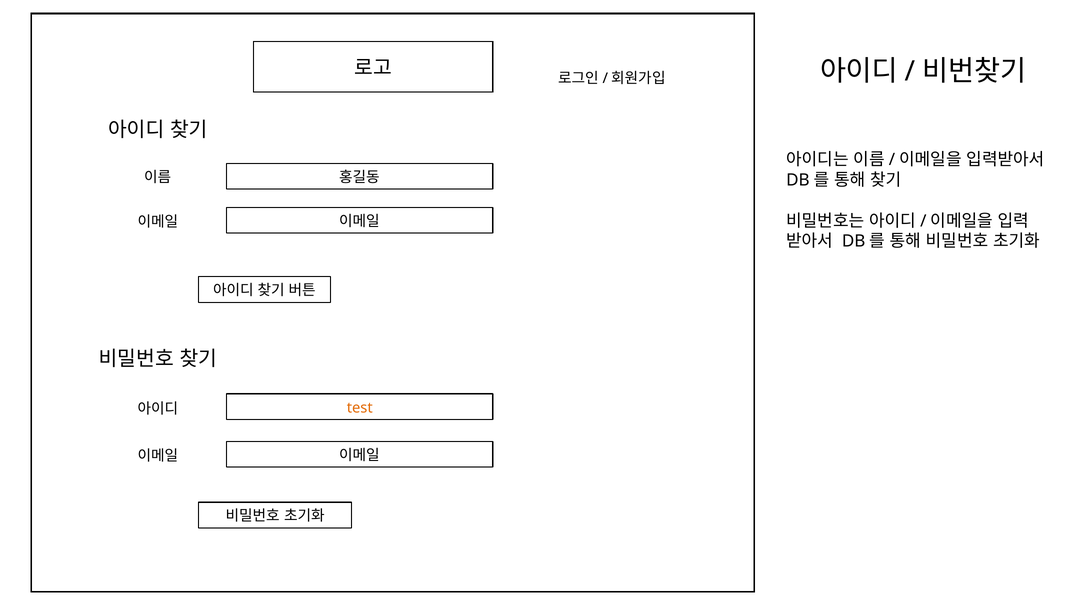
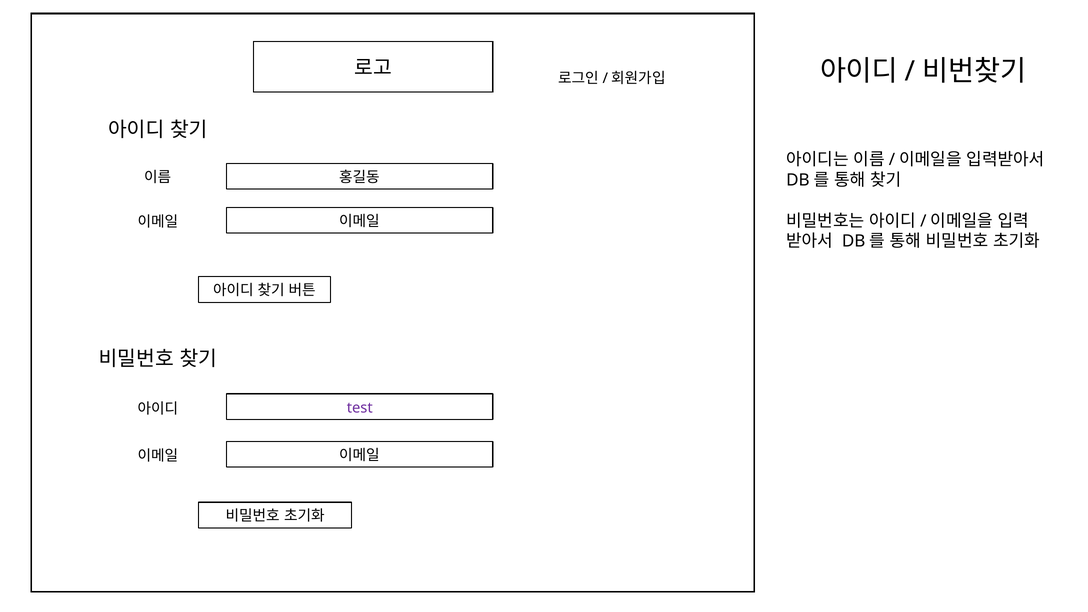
test colour: orange -> purple (360, 408)
